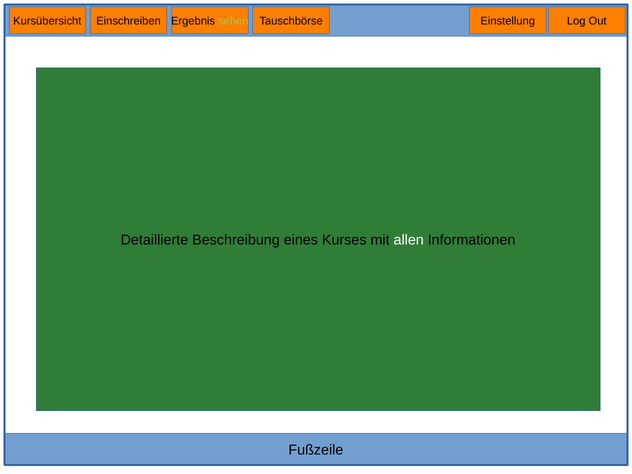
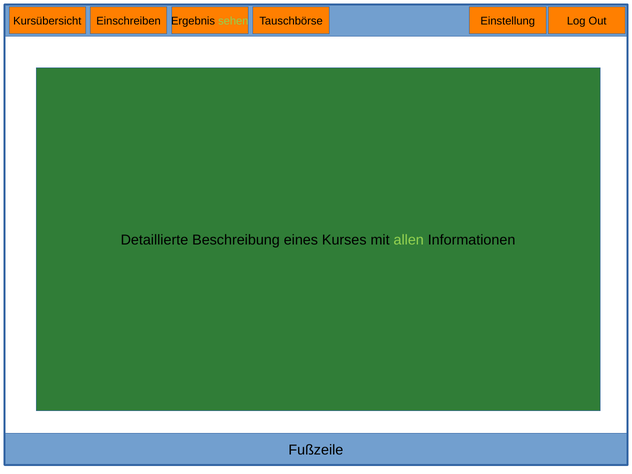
allen colour: white -> light green (409, 240)
